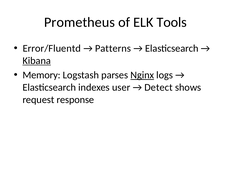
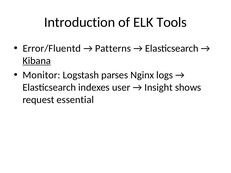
Prometheus: Prometheus -> Introduction (80, 22)
Memory: Memory -> Monitor (41, 75)
Nginx underline: present -> none (142, 75)
Detect: Detect -> Insight (159, 87)
response: response -> essential (75, 100)
